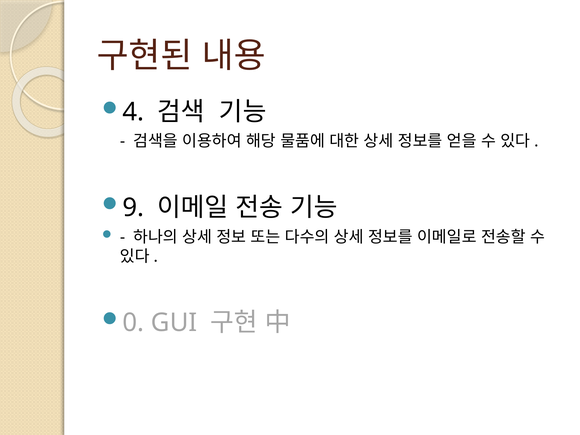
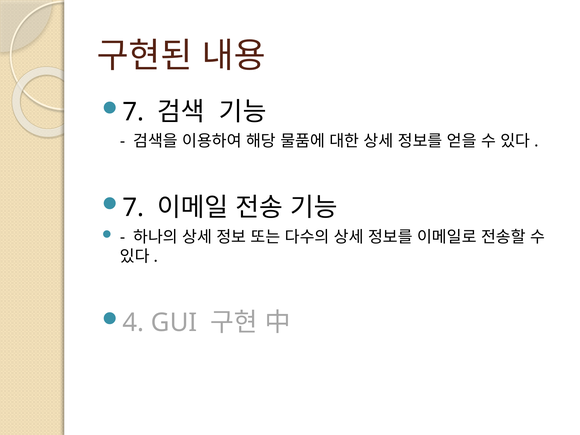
4: 4 -> 7 (133, 112)
9: 9 -> 7 (133, 208)
0: 0 -> 4 (133, 323)
